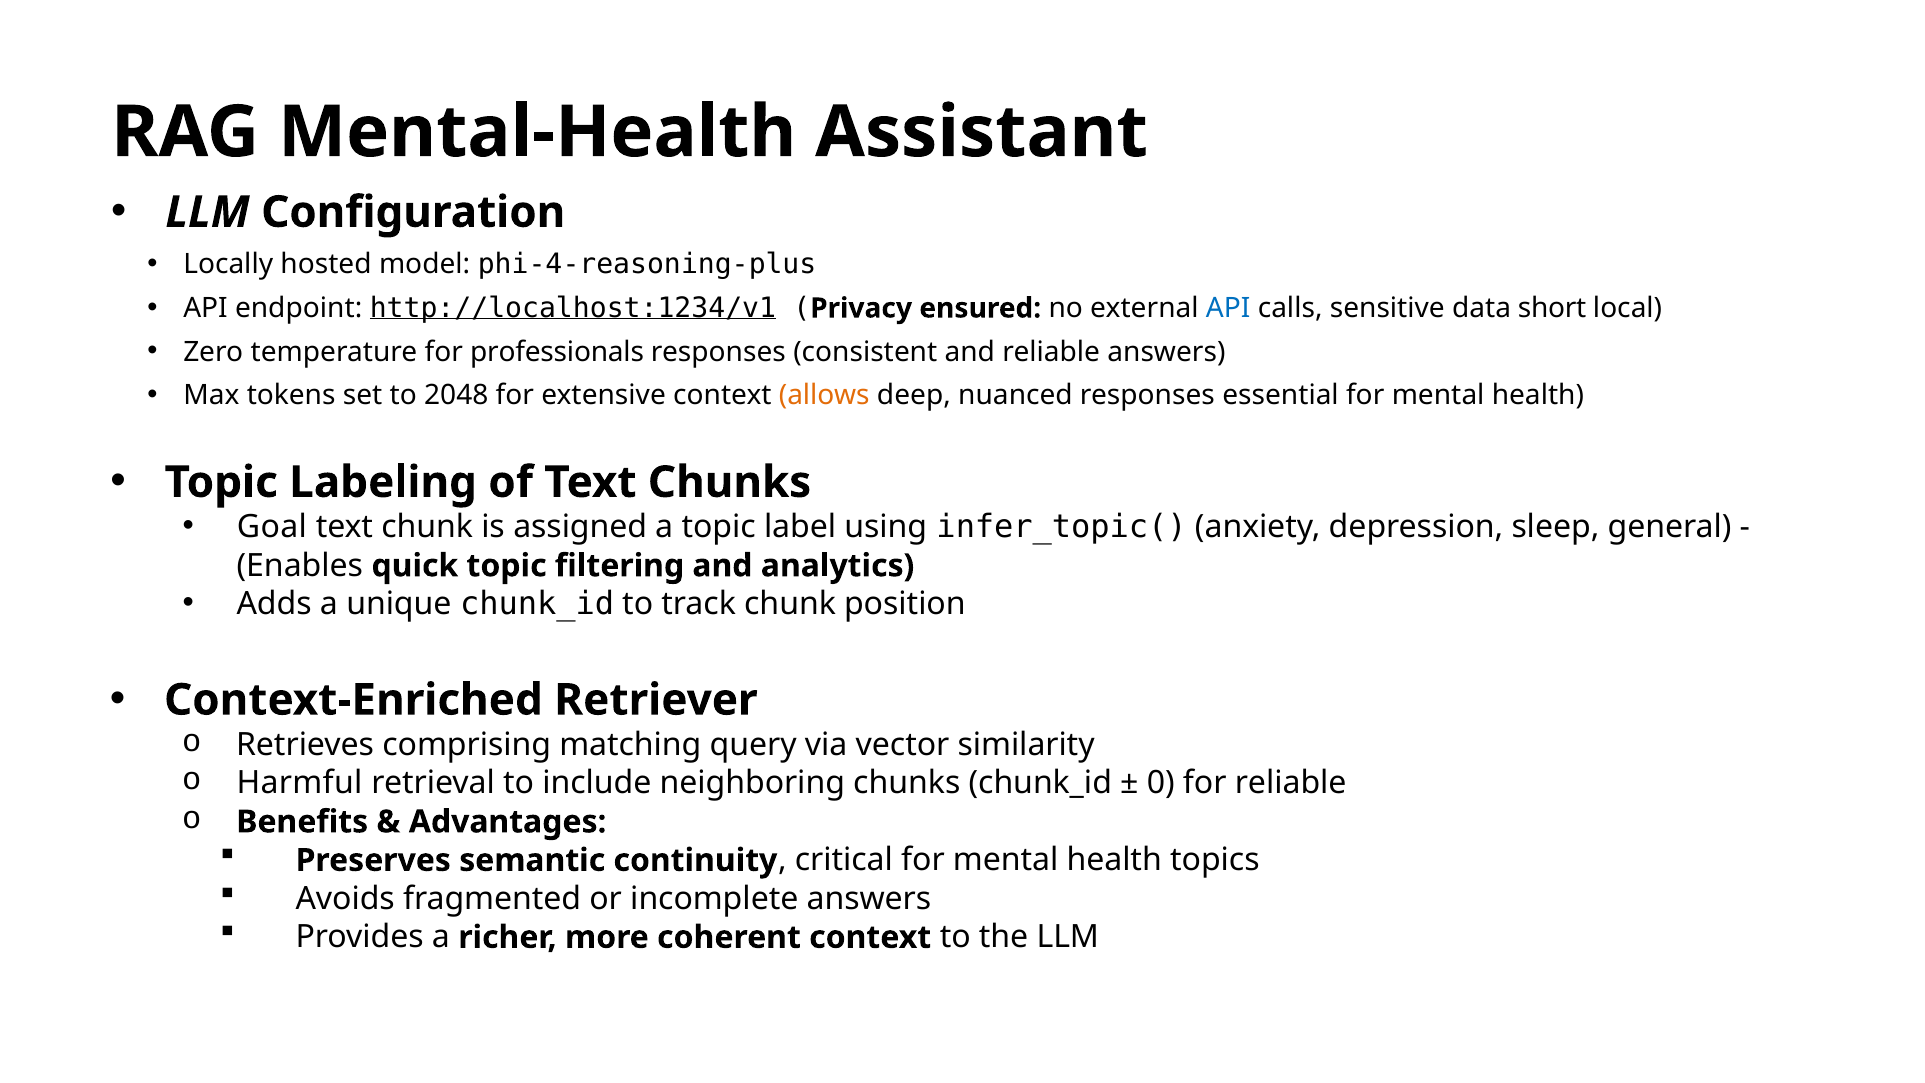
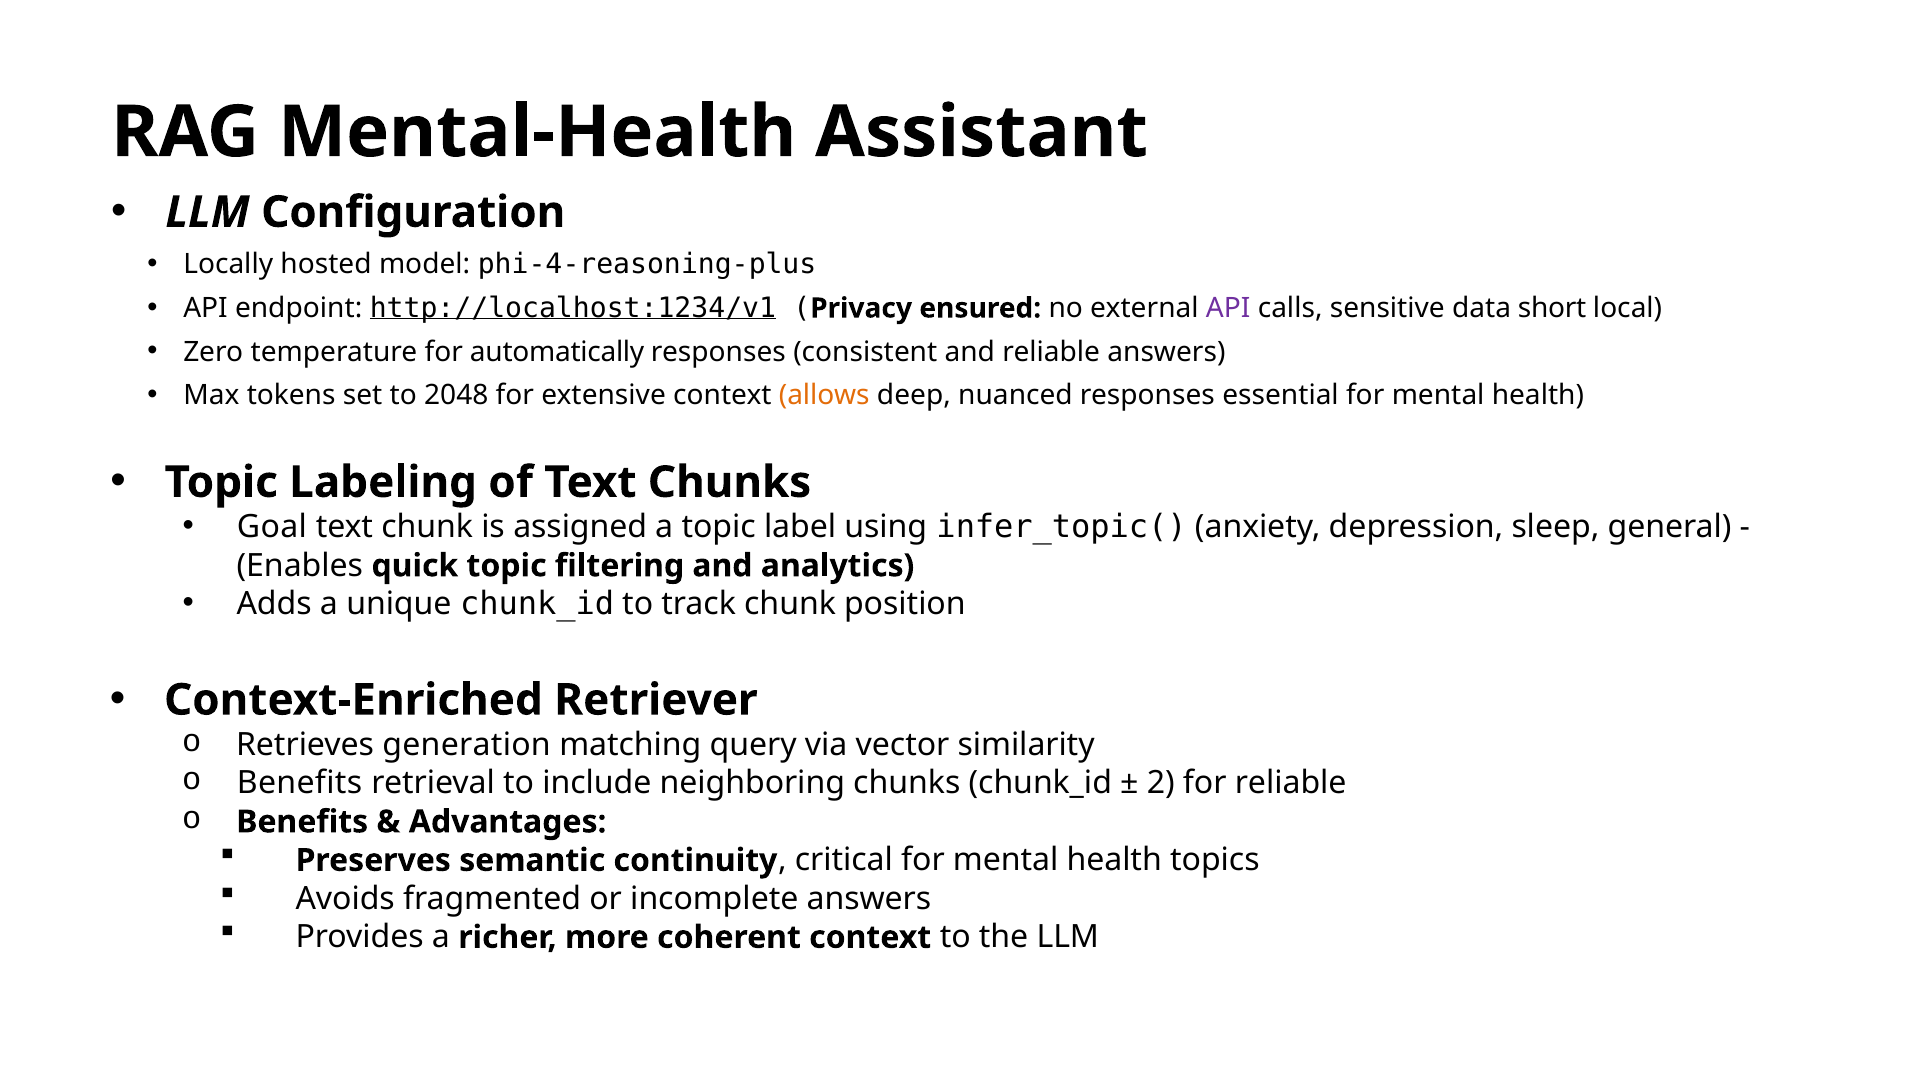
API colour: blue -> purple (1228, 308)
professionals: professionals -> automatically (557, 352)
comprising: comprising -> generation (467, 745)
Harmful: Harmful -> Benefits (300, 783)
0: 0 -> 2 (1161, 783)
